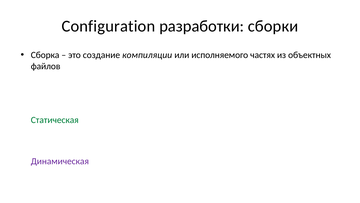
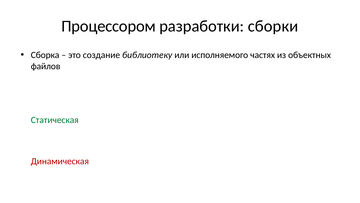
Configuration: Configuration -> Процессором (109, 26)
компиляции: компиляции -> библиотеку (147, 55)
Динамическая colour: purple -> red (60, 161)
